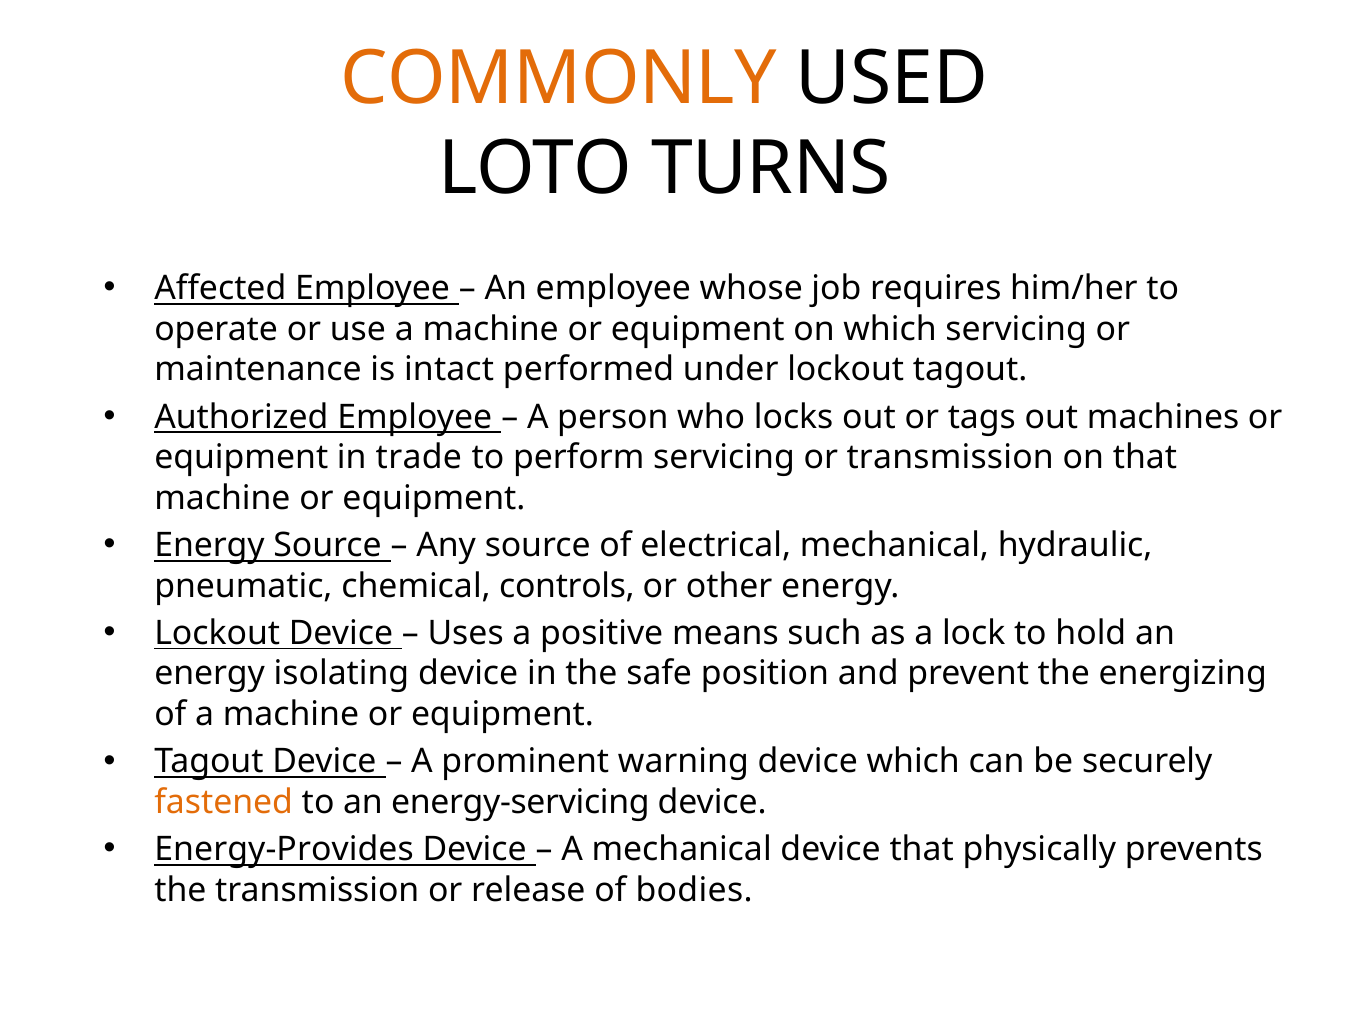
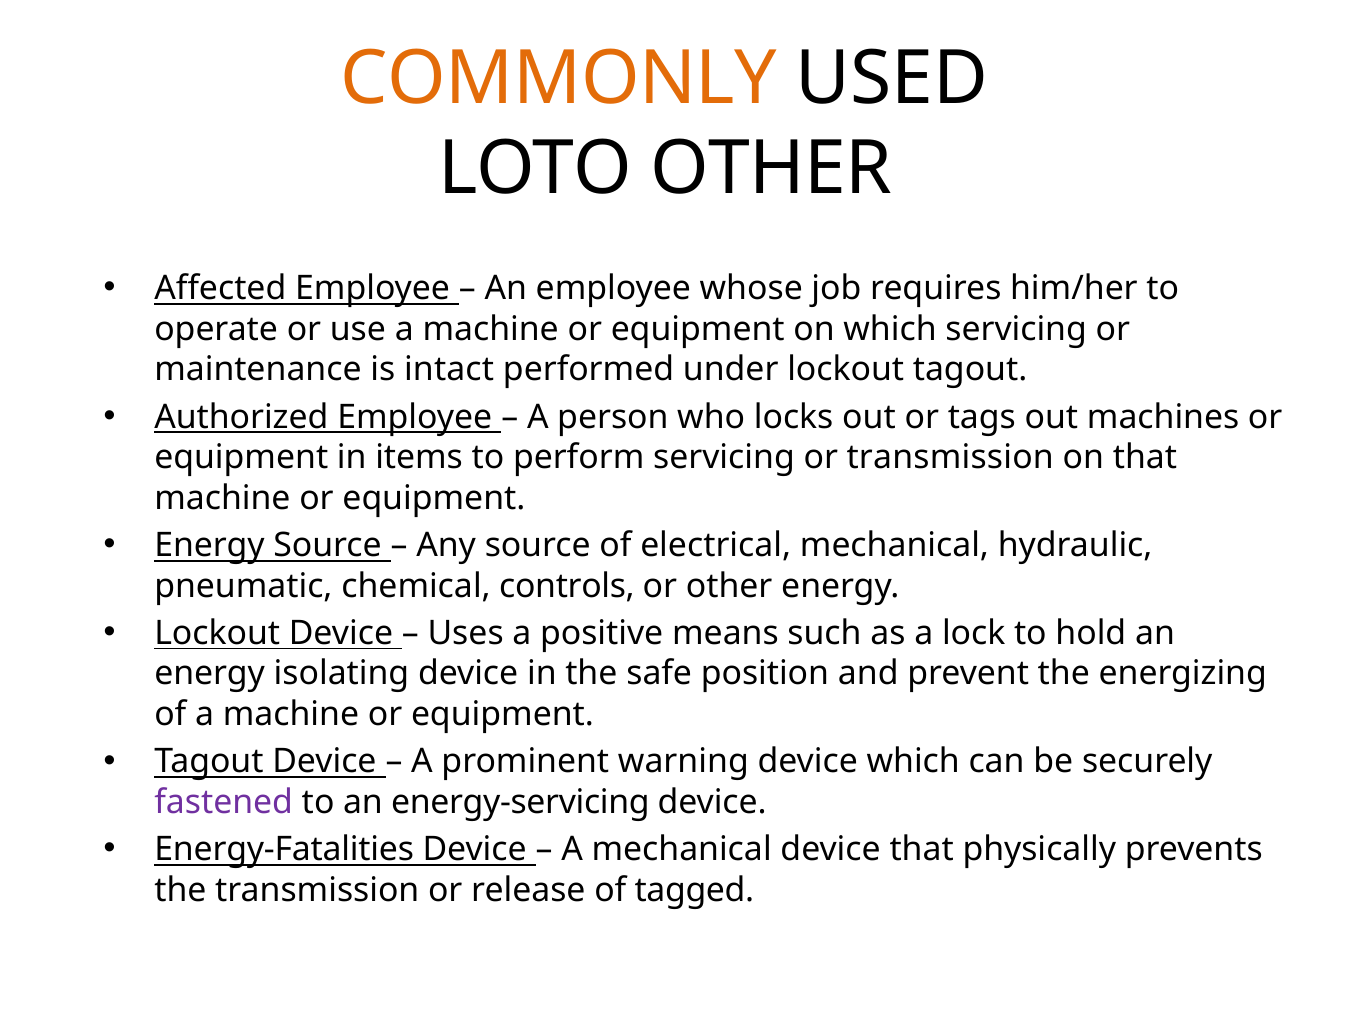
LOTO TURNS: TURNS -> OTHER (771, 169)
trade: trade -> items (419, 458)
fastened colour: orange -> purple (224, 802)
Energy-Provides: Energy-Provides -> Energy-Fatalities (284, 850)
bodies: bodies -> tagged (694, 890)
